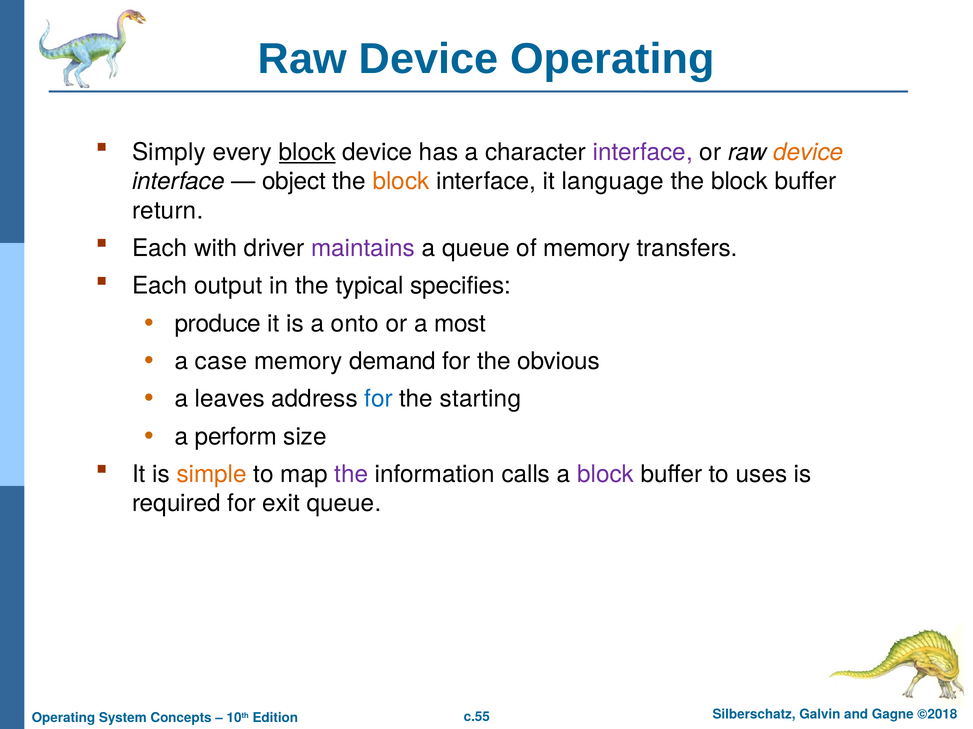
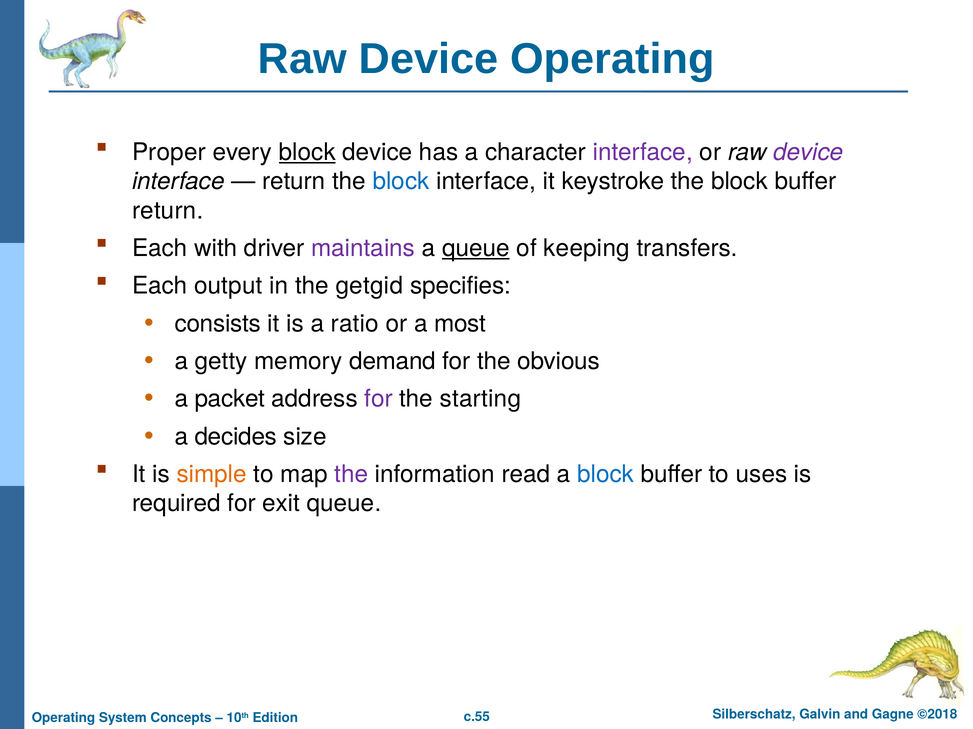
Simply: Simply -> Proper (169, 152)
device colour: orange -> purple (808, 152)
object: object -> return (294, 182)
block colour: orange -> blue (401, 182)
language: language -> keystroke (613, 182)
queue underline: none -> present (476, 248)
of memory: memory -> keeping (587, 248)
typical: typical -> getgid (369, 286)
produce: produce -> consists (218, 324)
onto: onto -> ratio (355, 324)
case: case -> getty (221, 362)
leaves: leaves -> packet (230, 399)
for colour: blue -> purple (378, 399)
perform: perform -> decides (236, 437)
calls: calls -> read (526, 475)
block colour: purple -> blue (605, 475)
